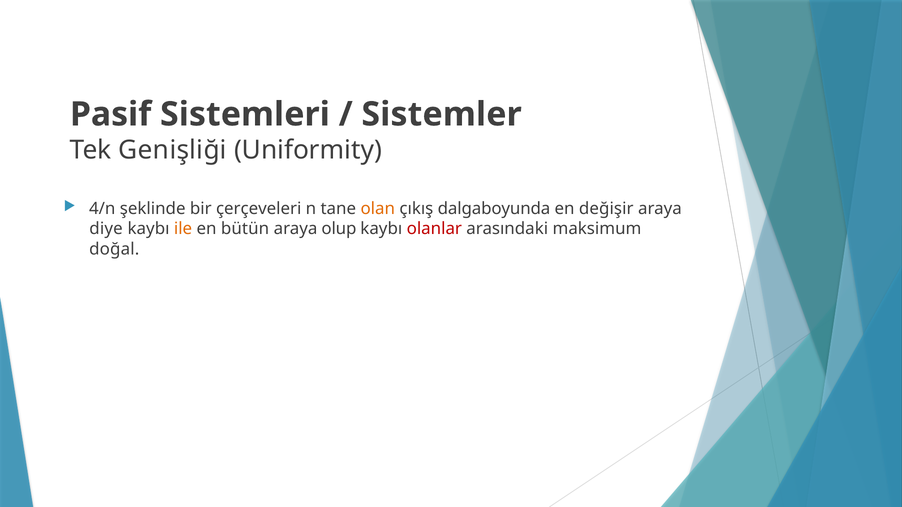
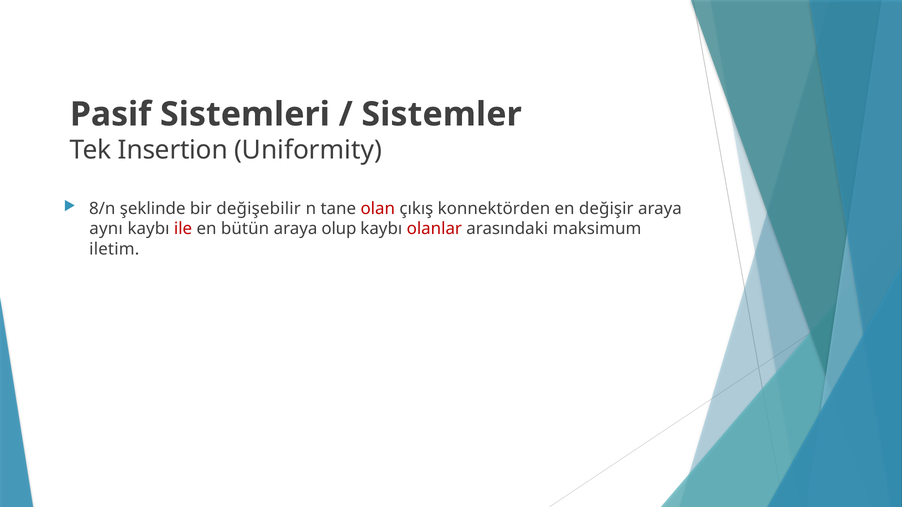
Genişliği: Genişliği -> Insertion (173, 150)
4/n: 4/n -> 8/n (102, 209)
çerçeveleri: çerçeveleri -> değişebilir (259, 209)
olan colour: orange -> red (378, 209)
dalgaboyunda: dalgaboyunda -> konnektörden (494, 209)
diye: diye -> aynı (106, 229)
ile colour: orange -> red (183, 229)
doğal: doğal -> iletim (114, 249)
